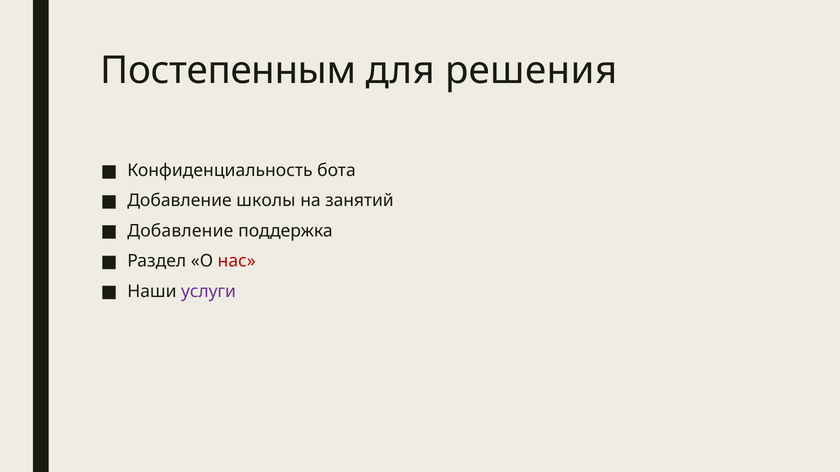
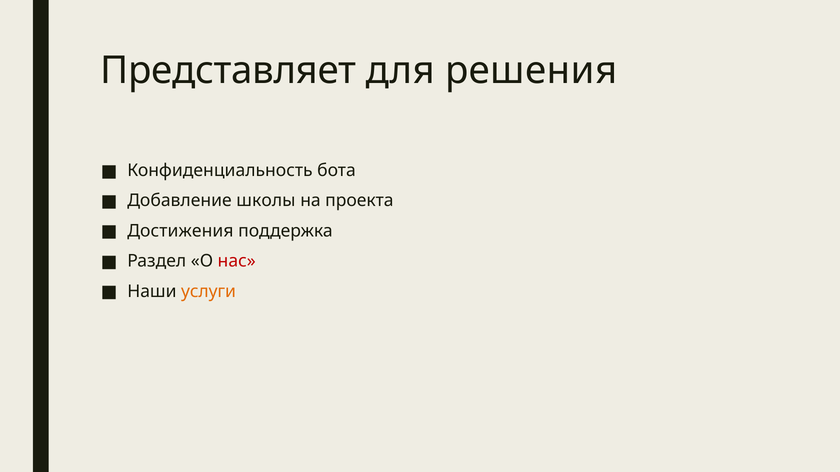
Постепенным: Постепенным -> Представляет (228, 71)
занятий: занятий -> проекта (359, 201)
Добавление: Добавление -> Достижения (180, 231)
услуги colour: purple -> orange (209, 292)
